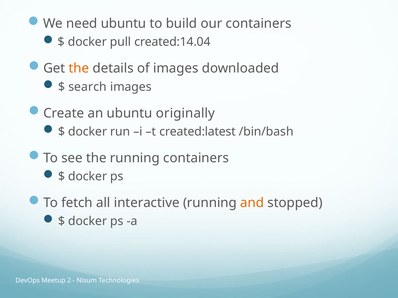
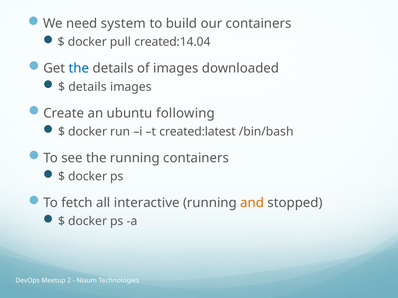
need ubuntu: ubuntu -> system (123, 24)
the colour: orange -> blue (79, 68)
search: search -> details (88, 87)
originally: originally -> following (185, 113)
